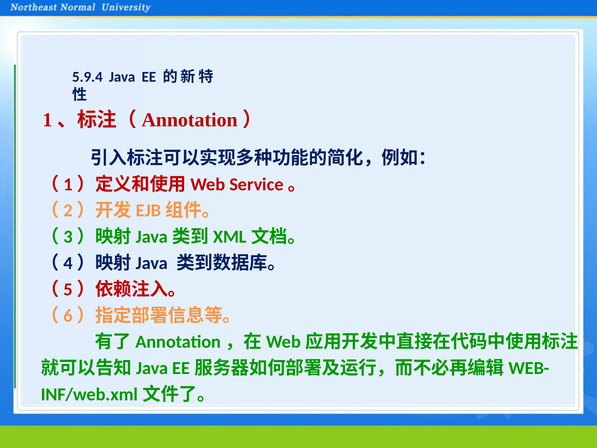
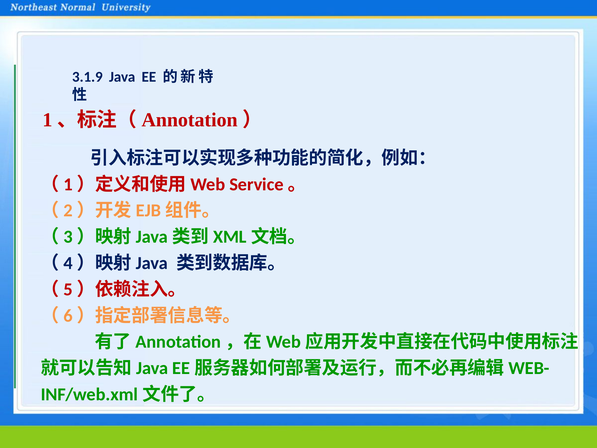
5.9.4: 5.9.4 -> 3.1.9 (87, 77)
